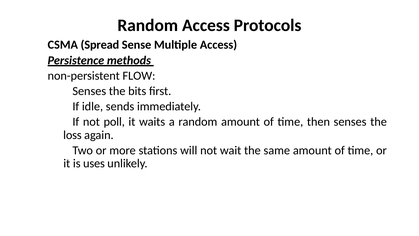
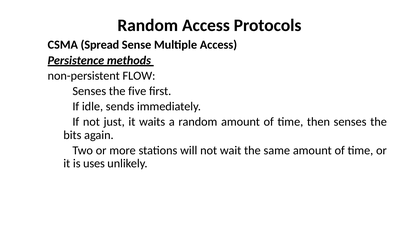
bits: bits -> five (137, 91)
poll: poll -> just (114, 122)
loss: loss -> bits (72, 135)
